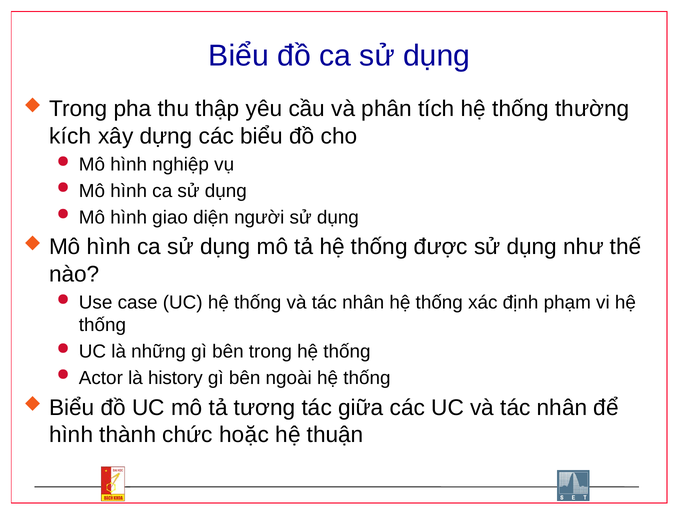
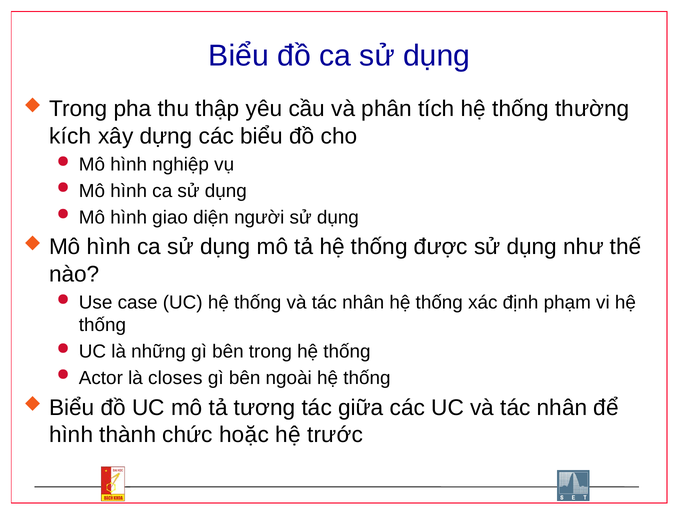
history: history -> closes (175, 378)
thuận: thuận -> trước (335, 435)
